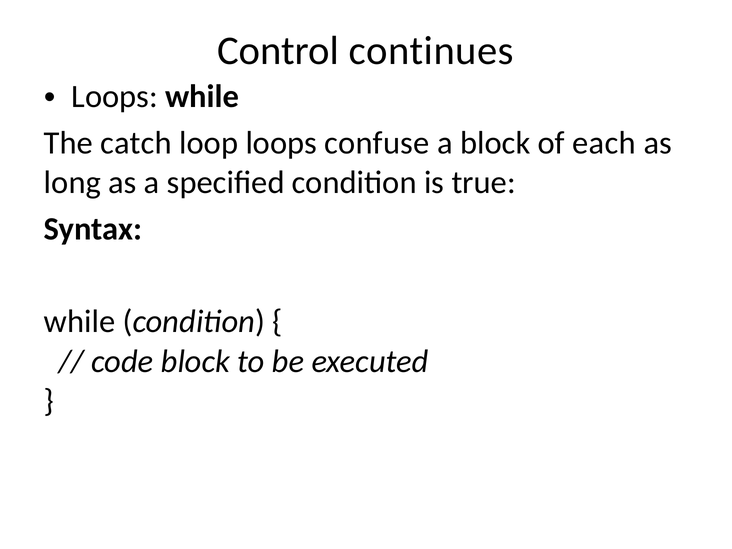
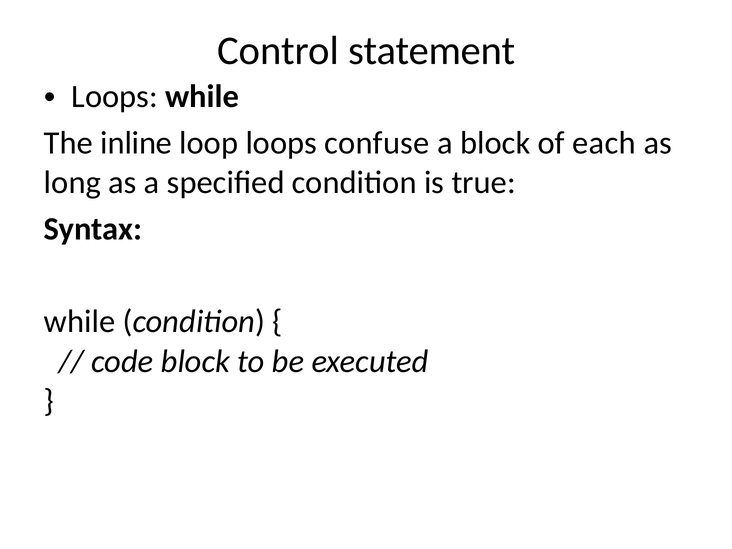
continues: continues -> statement (432, 51)
catch: catch -> inline (136, 143)
